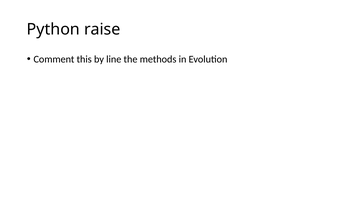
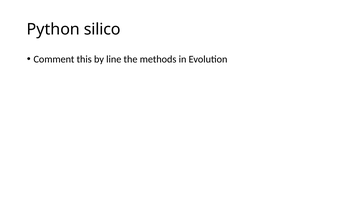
raise: raise -> silico (102, 29)
